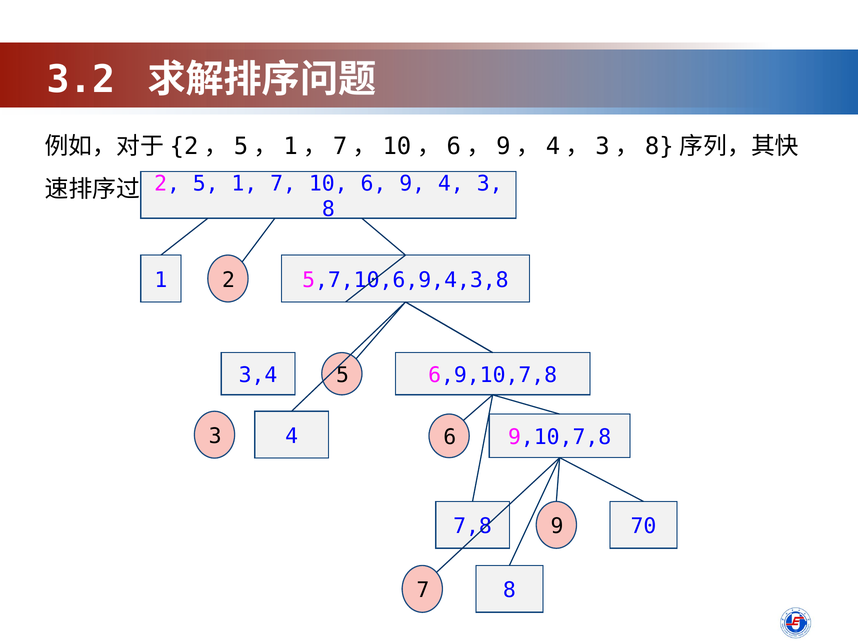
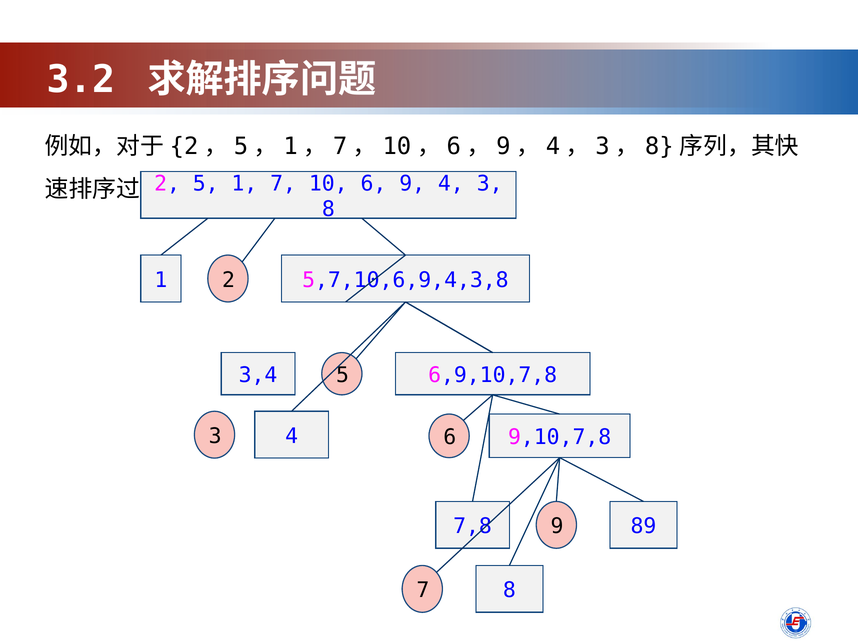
70: 70 -> 89 (643, 527)
